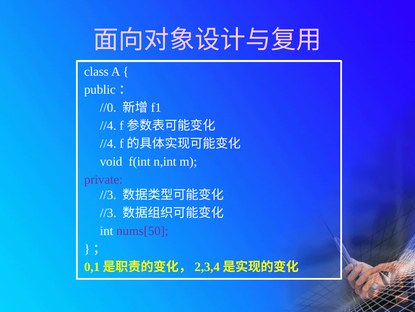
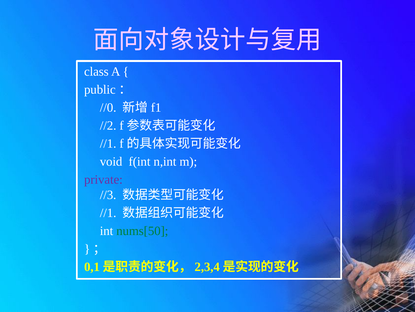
//4: //4 -> //2 (108, 125)
//4: //4 -> //1 (108, 143)
//3: //3 -> //1 (108, 212)
nums[50 colour: purple -> green (142, 230)
